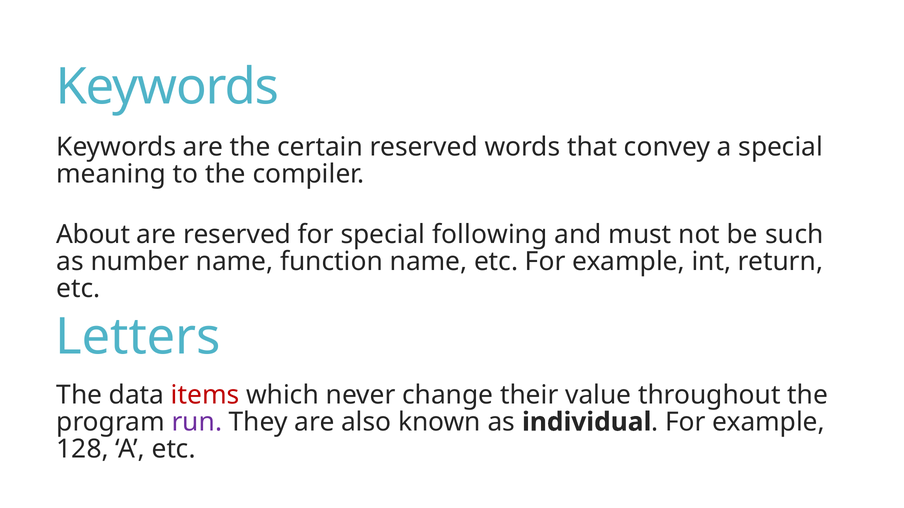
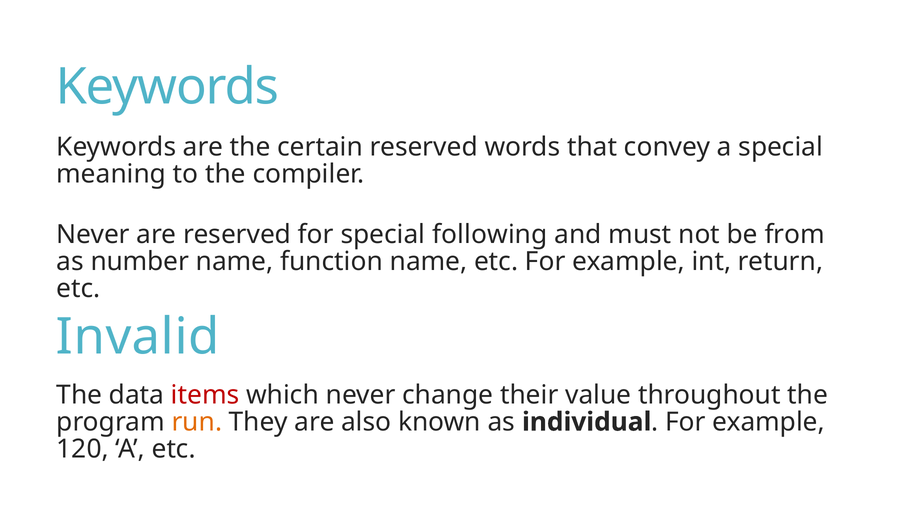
About: About -> Never (93, 235)
such: such -> from (795, 235)
Letters: Letters -> Invalid (138, 337)
run colour: purple -> orange (197, 422)
128: 128 -> 120 (83, 449)
